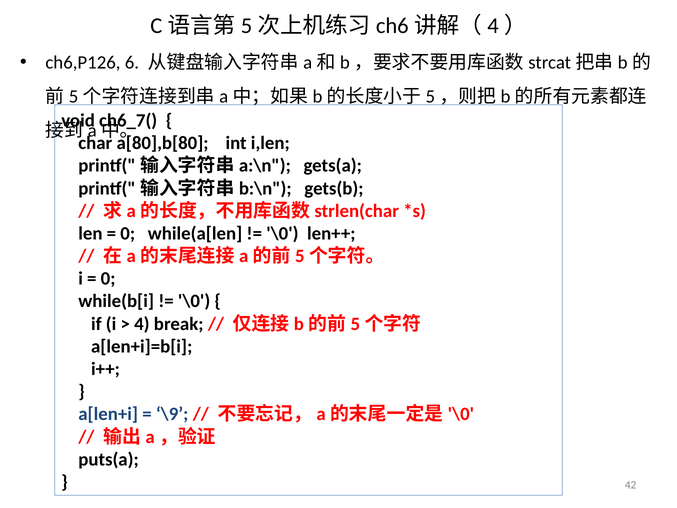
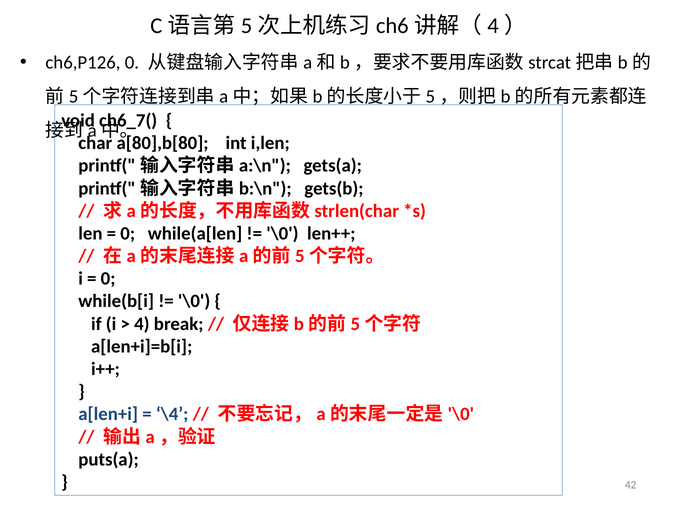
ch6,P126 6: 6 -> 0 (132, 63)
\9: \9 -> \4 (172, 414)
